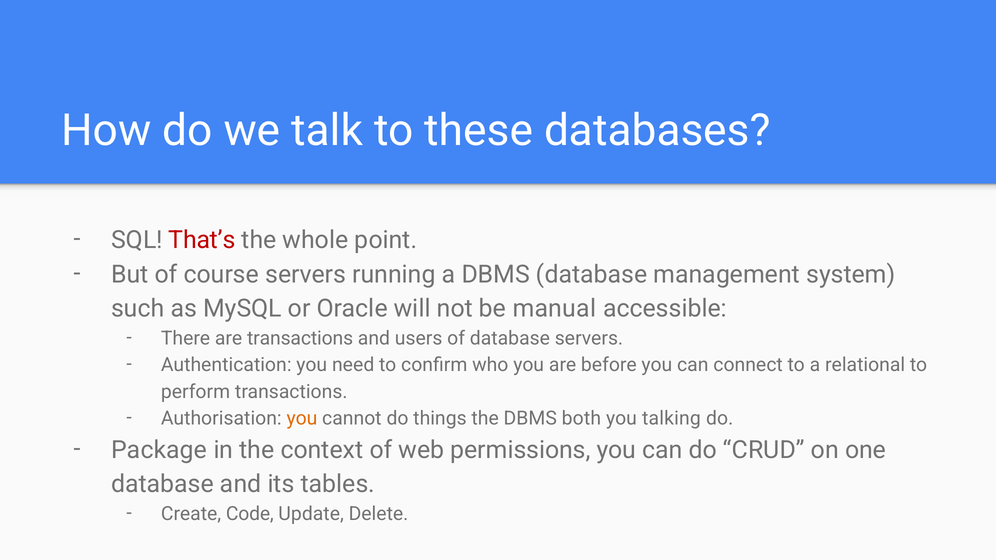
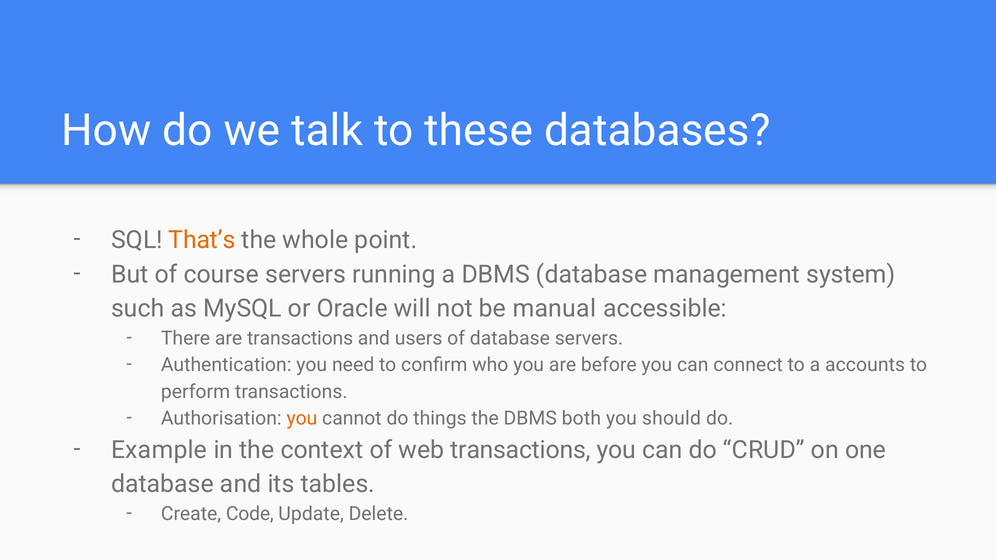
That’s colour: red -> orange (202, 240)
relational: relational -> accounts (865, 365)
talking: talking -> should (671, 419)
Package: Package -> Example (159, 450)
web permissions: permissions -> transactions (521, 450)
